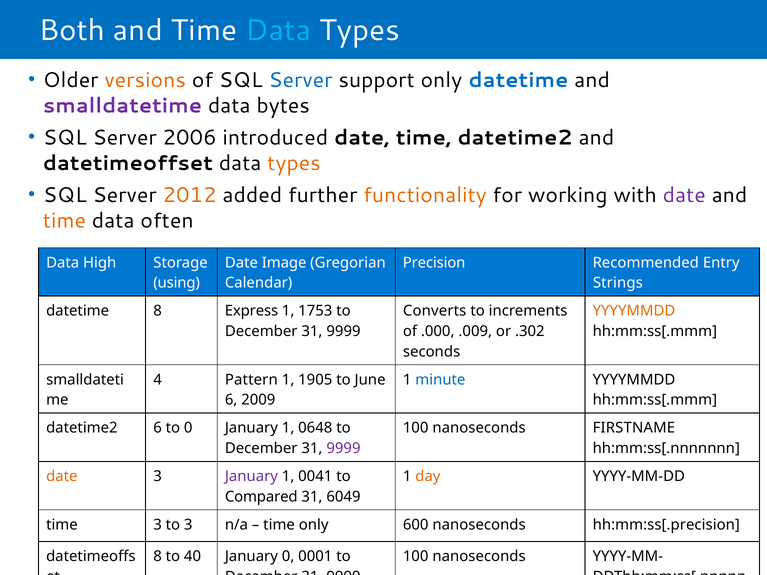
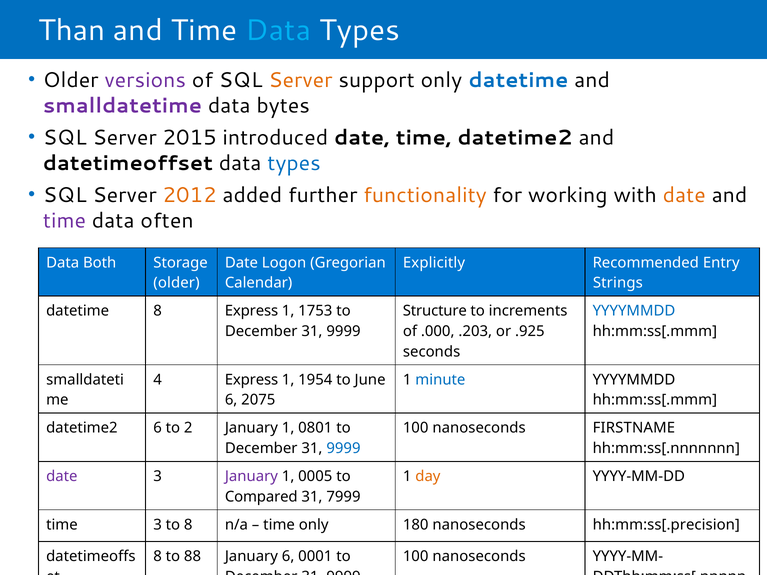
Both: Both -> Than (72, 30)
versions colour: orange -> purple (145, 80)
Server colour: blue -> orange (300, 80)
2006: 2006 -> 2015 (190, 138)
types colour: orange -> blue (294, 163)
date colour: purple -> orange (684, 195)
time colour: orange -> purple (65, 221)
High: High -> Both (100, 263)
Image: Image -> Logon (284, 263)
Precision: Precision -> Explicitly (434, 263)
using: using -> older (176, 283)
Converts: Converts -> Structure (435, 311)
YYYYMMDD colour: orange -> blue (634, 311)
.009: .009 -> .203 (475, 331)
.302: .302 -> .925 (530, 331)
4 Pattern: Pattern -> Express (251, 380)
1905: 1905 -> 1954 (315, 380)
2009: 2009 -> 2075 (258, 400)
to 0: 0 -> 2 (188, 428)
0648: 0648 -> 0801 (315, 428)
9999 colour: purple -> blue (343, 448)
date colour: orange -> purple (62, 476)
0041: 0041 -> 0005 (315, 476)
6049: 6049 -> 7999 (343, 497)
to 3: 3 -> 8 (188, 525)
600: 600 -> 180 (416, 525)
40: 40 -> 88 (193, 557)
January 0: 0 -> 6 (288, 557)
